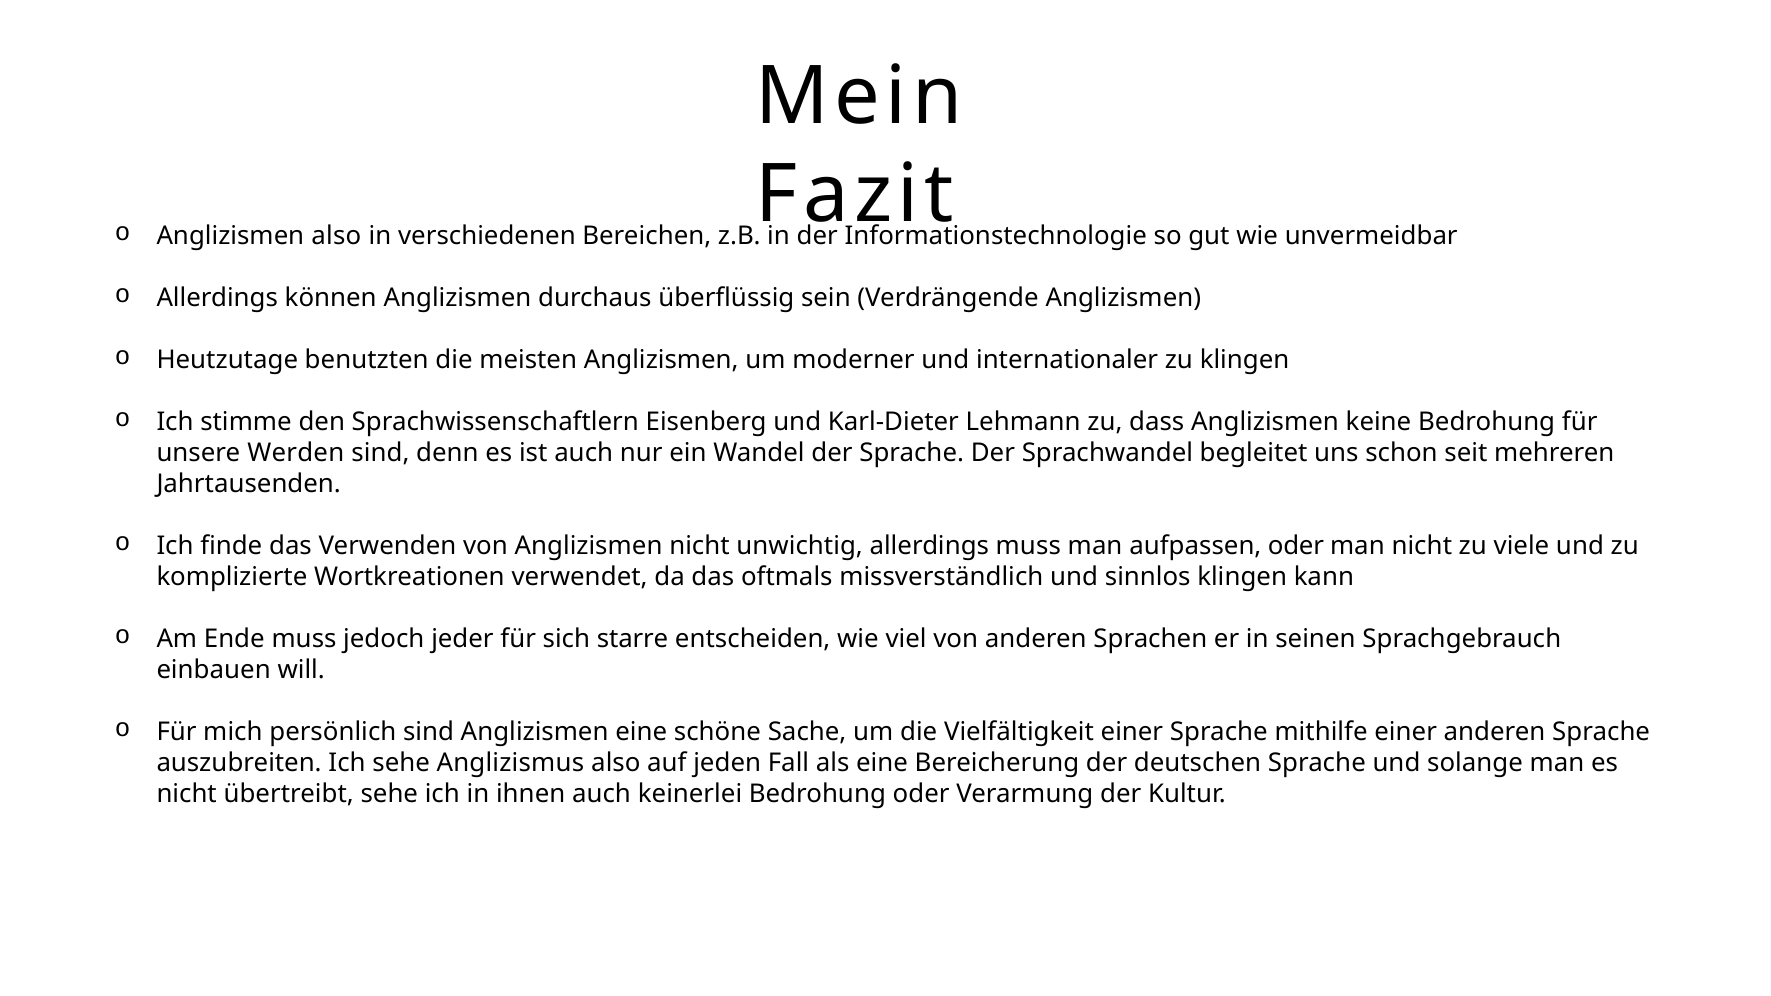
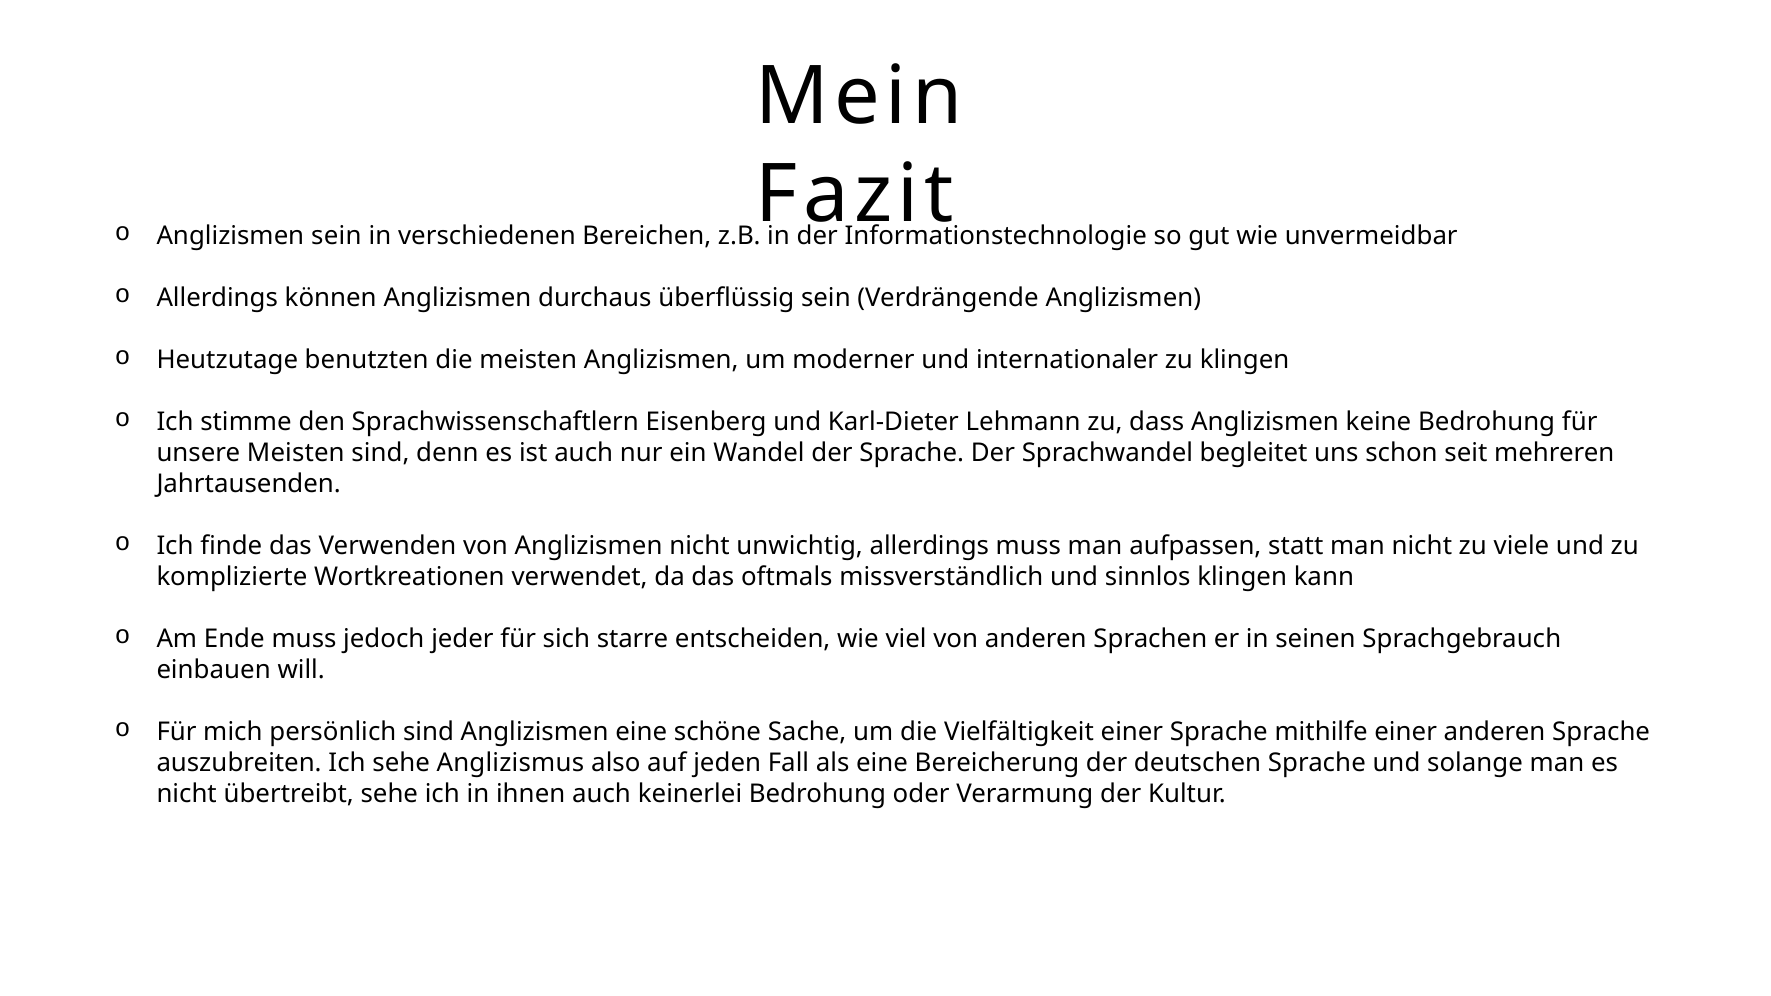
Anglizismen also: also -> sein (336, 236)
unsere Werden: Werden -> Meisten (296, 453)
aufpassen oder: oder -> statt (1296, 546)
